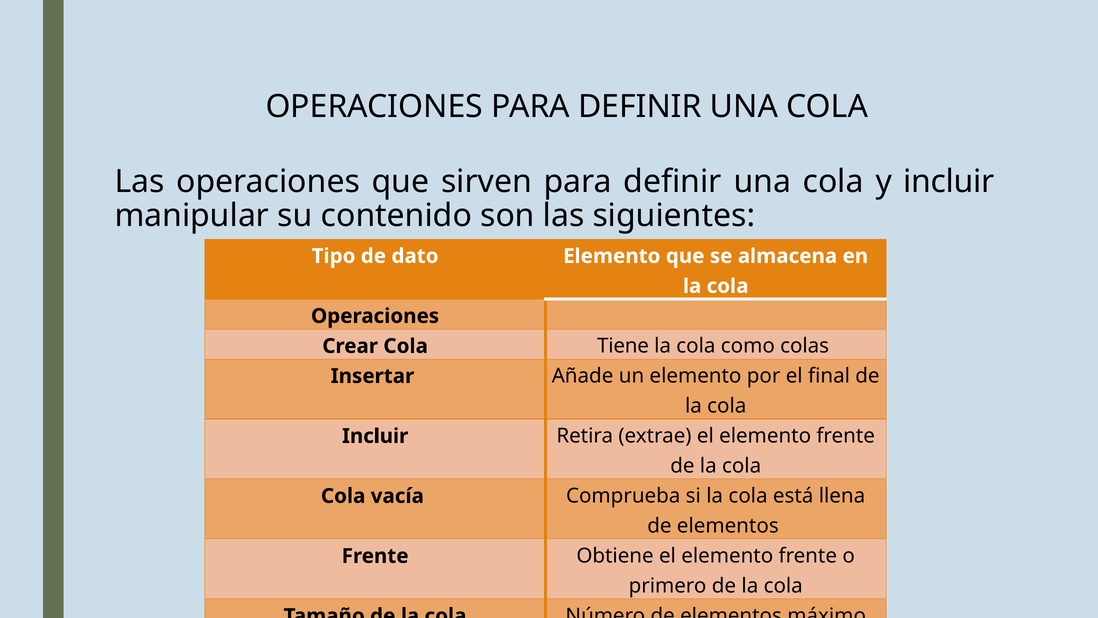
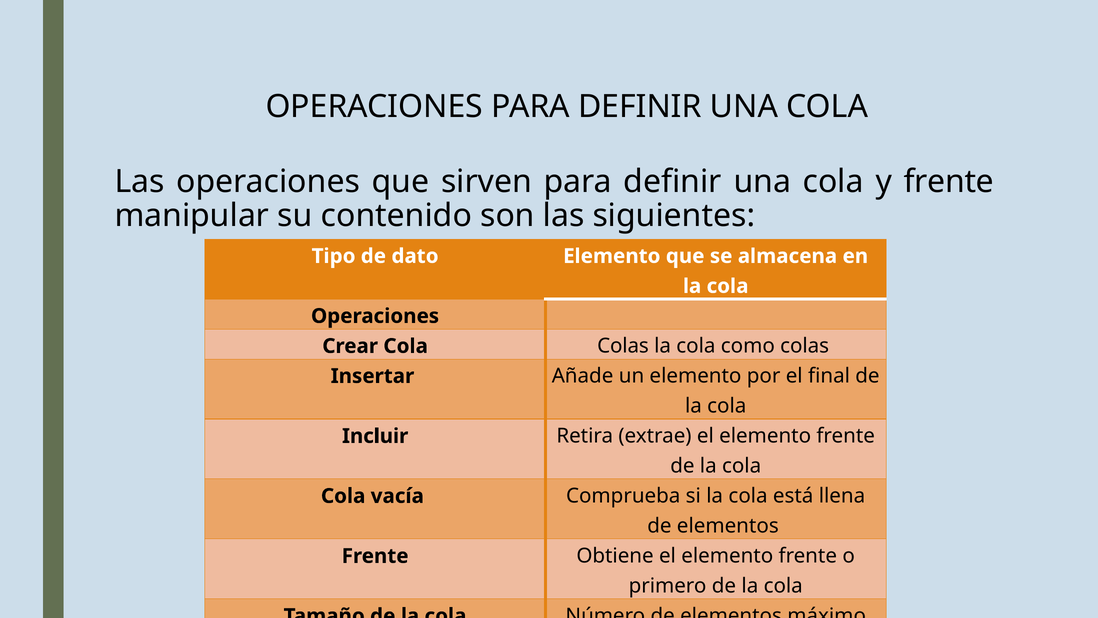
y incluir: incluir -> frente (949, 181)
Tiene: Tiene -> Colas (623, 346)
